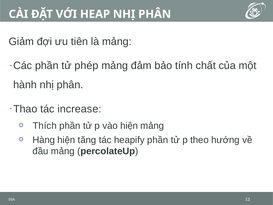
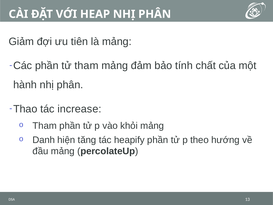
tử phép: phép -> tham (86, 66)
Thích: Thích -> Tham (45, 126)
vào hiện: hiện -> khỏi (129, 126)
Hàng: Hàng -> Danh (44, 140)
